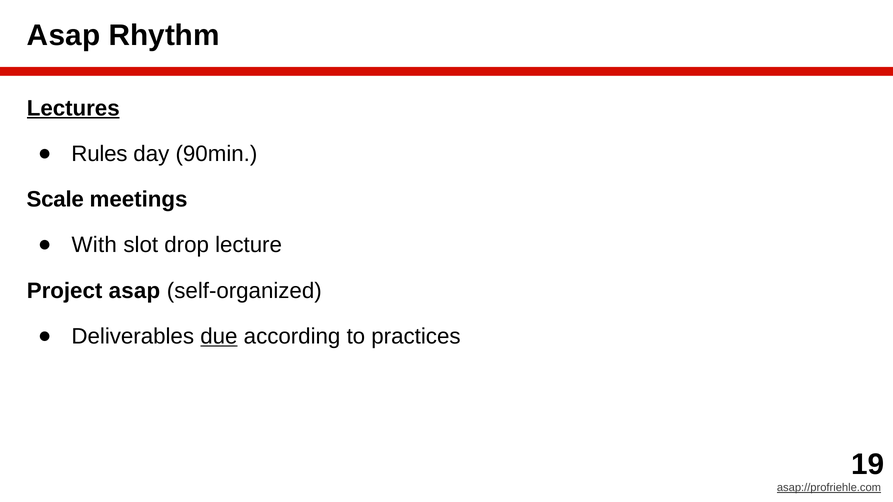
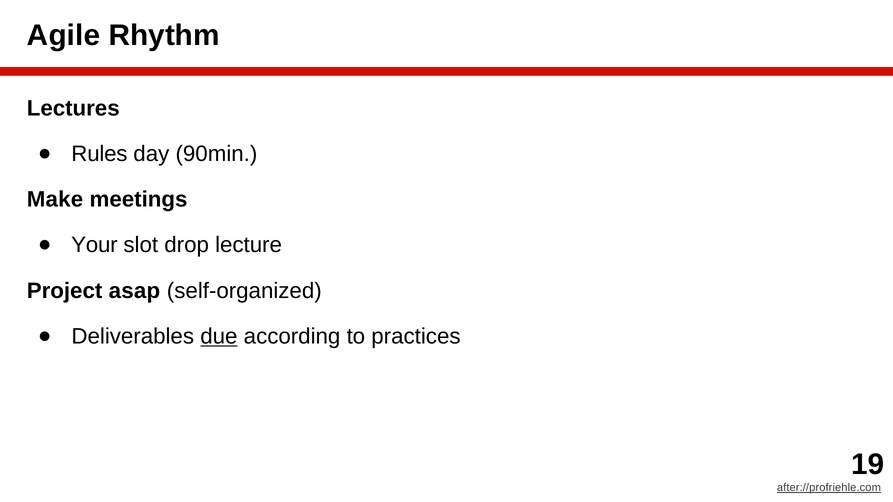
Asap: Asap -> Agile (64, 36)
Lectures underline: present -> none (73, 108)
Scale: Scale -> Make (55, 200)
With: With -> Your (94, 245)
asap://profriehle.com: asap://profriehle.com -> after://profriehle.com (829, 488)
